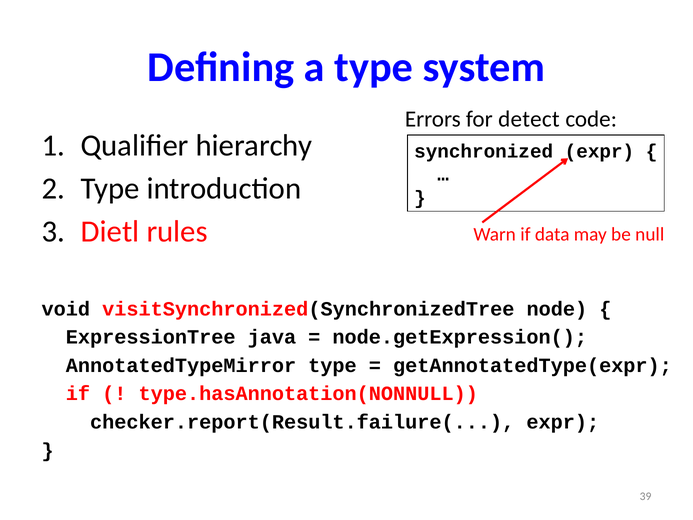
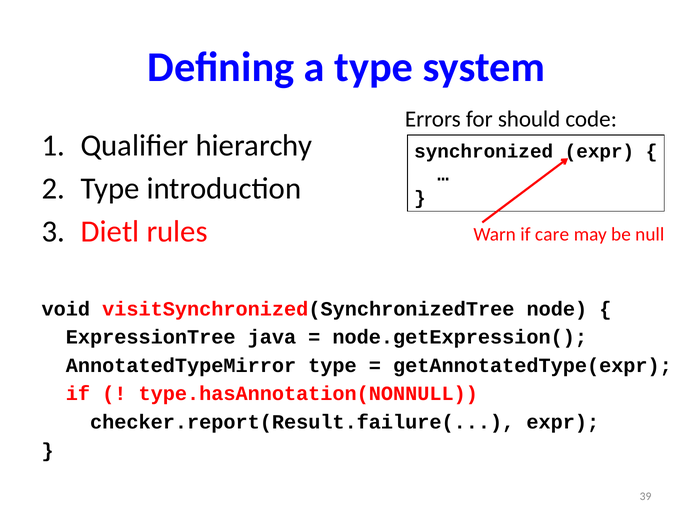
detect: detect -> should (529, 119)
data: data -> care (552, 234)
